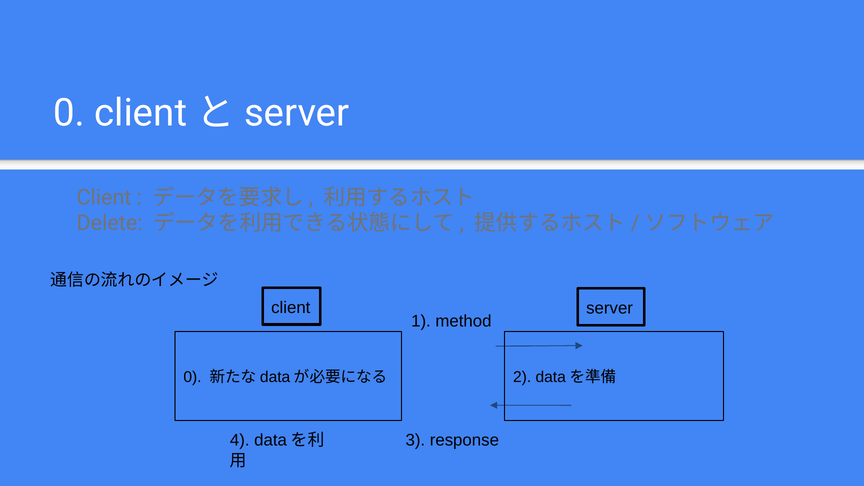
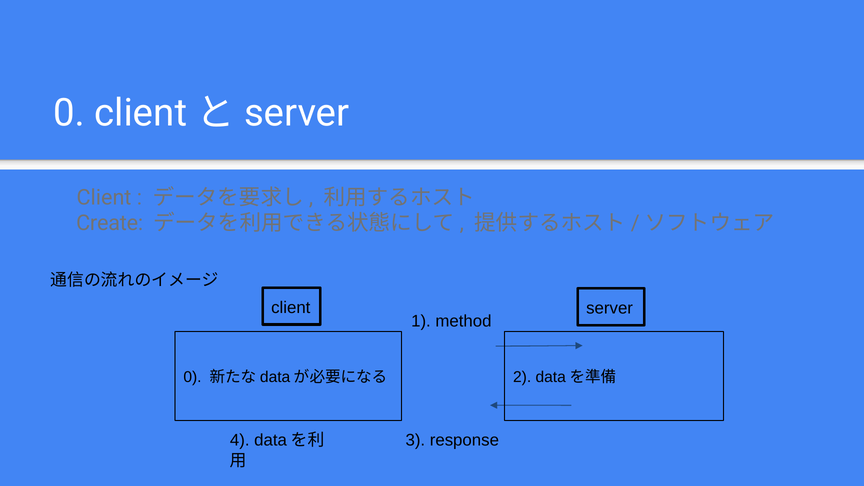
Delete: Delete -> Create (110, 223)
